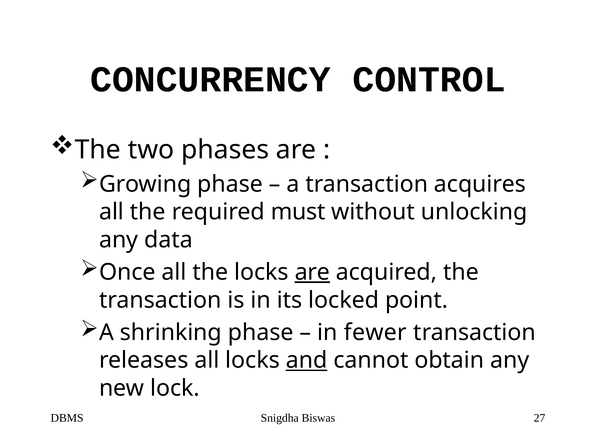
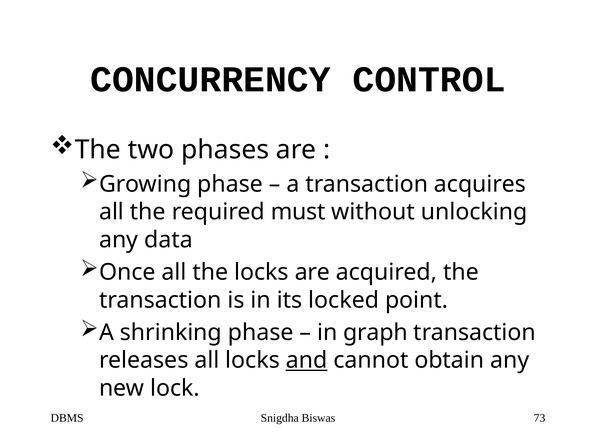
are underline: present -> none (312, 272)
fewer: fewer -> graph (376, 333)
27: 27 -> 73 (540, 418)
